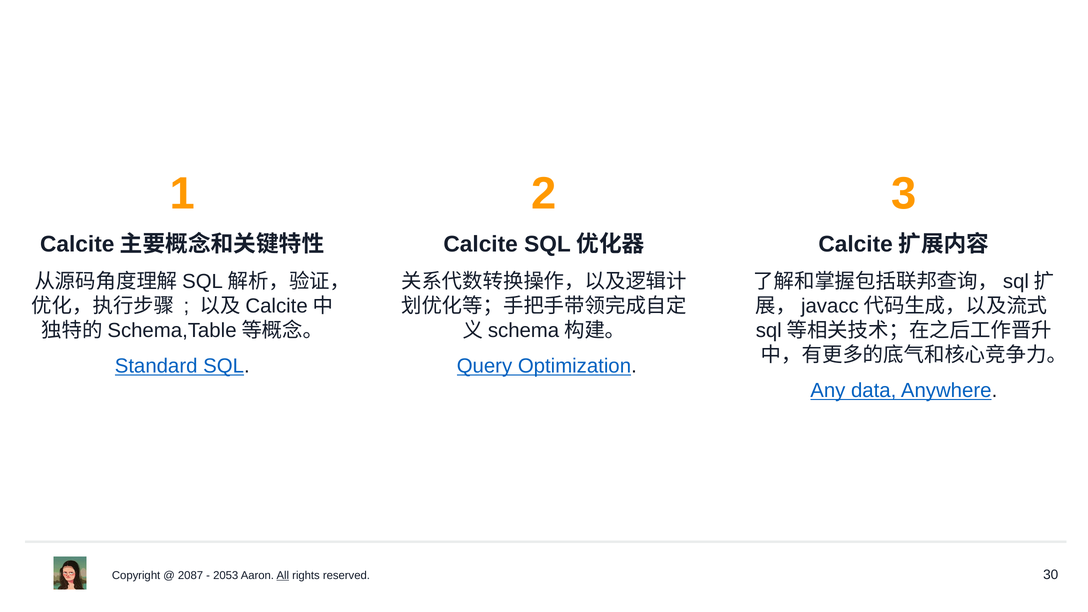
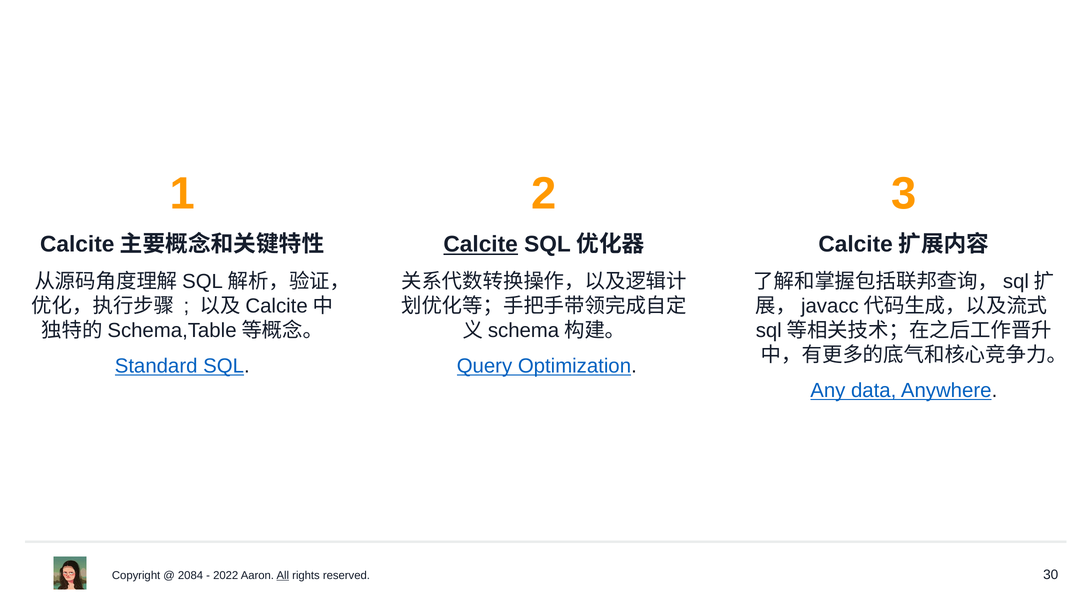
Calcite underline: none -> present (481, 244)
2087: 2087 -> 2084 (191, 575)
2053: 2053 -> 2022 (226, 575)
